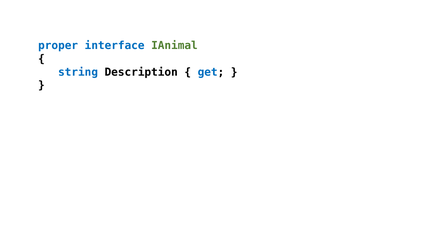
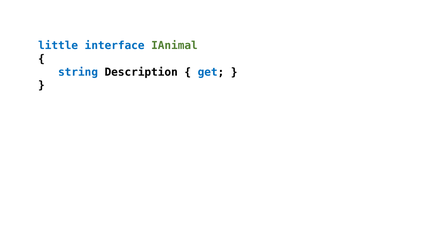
proper: proper -> little (58, 46)
